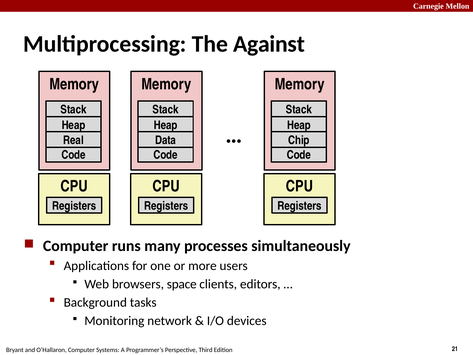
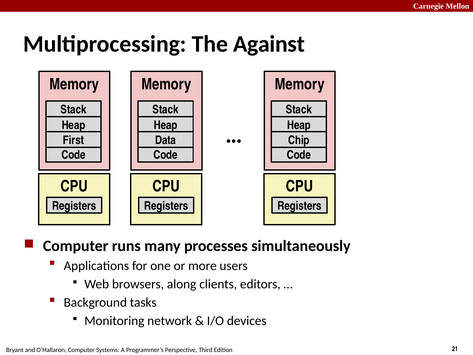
Real: Real -> First (73, 140)
space: space -> along (182, 284)
